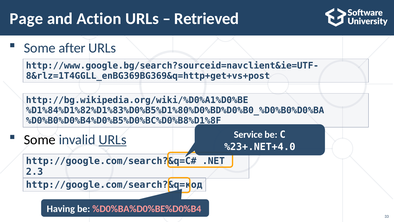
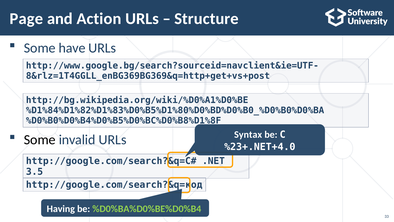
Retrieved: Retrieved -> Structure (206, 19)
after: after -> have (72, 48)
Service: Service -> Syntax (248, 134)
URLs underline: present -> none (113, 140)
2.3: 2.3 -> 3.5 (34, 171)
%D0%BA%D0%BE%D0%B4 colour: pink -> light green (147, 209)
